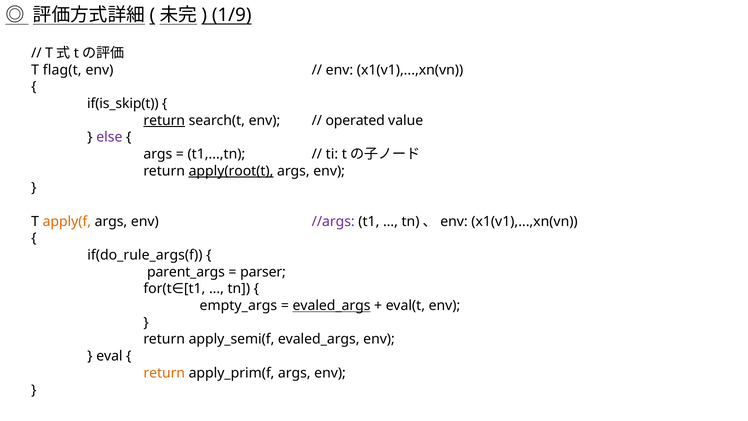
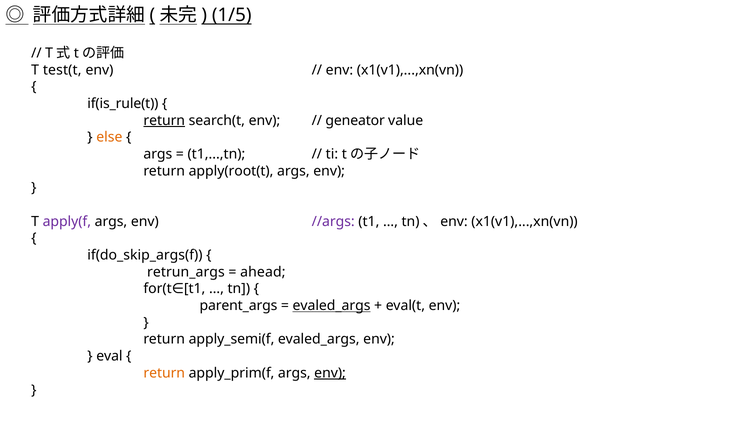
1/9: 1/9 -> 1/5 (232, 15)
flag(t: flag(t -> test(t (62, 70)
if(is_skip(t: if(is_skip(t -> if(is_rule(t (123, 104)
operated: operated -> geneator (355, 120)
else colour: purple -> orange (109, 137)
apply(root(t underline: present -> none (231, 171)
apply(f colour: orange -> purple (67, 221)
if(do_rule_args(f: if(do_rule_args(f -> if(do_skip_args(f (145, 255)
parent_args: parent_args -> retrun_args (186, 272)
parser: parser -> ahead (263, 272)
empty_args: empty_args -> parent_args (238, 305)
env underline: none -> present (330, 373)
